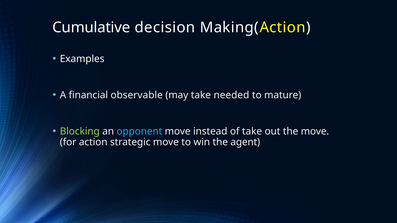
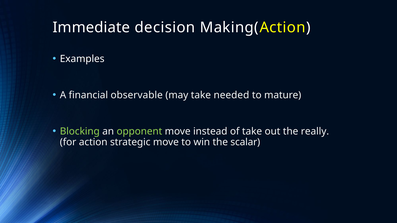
Cumulative: Cumulative -> Immediate (91, 28)
opponent colour: light blue -> light green (139, 132)
the move: move -> really (315, 132)
agent: agent -> scalar (245, 142)
